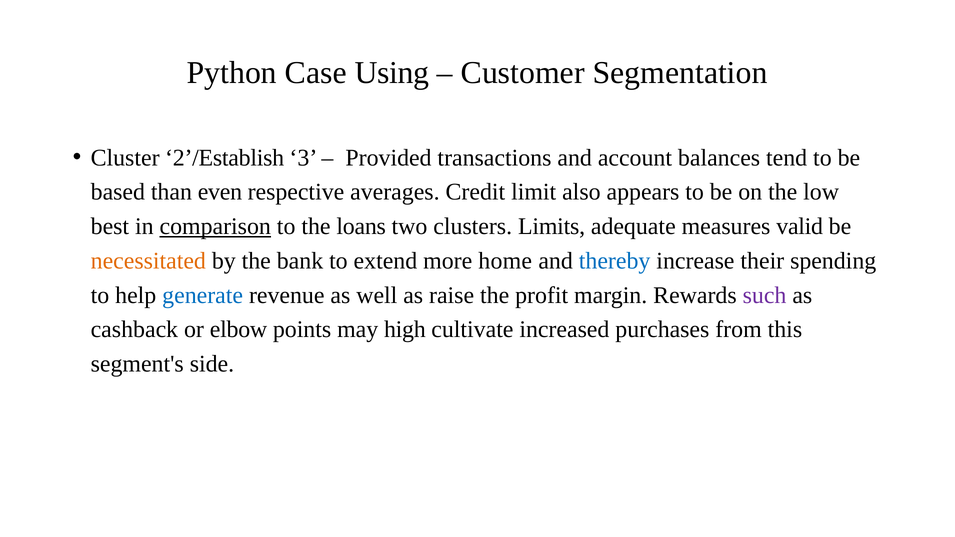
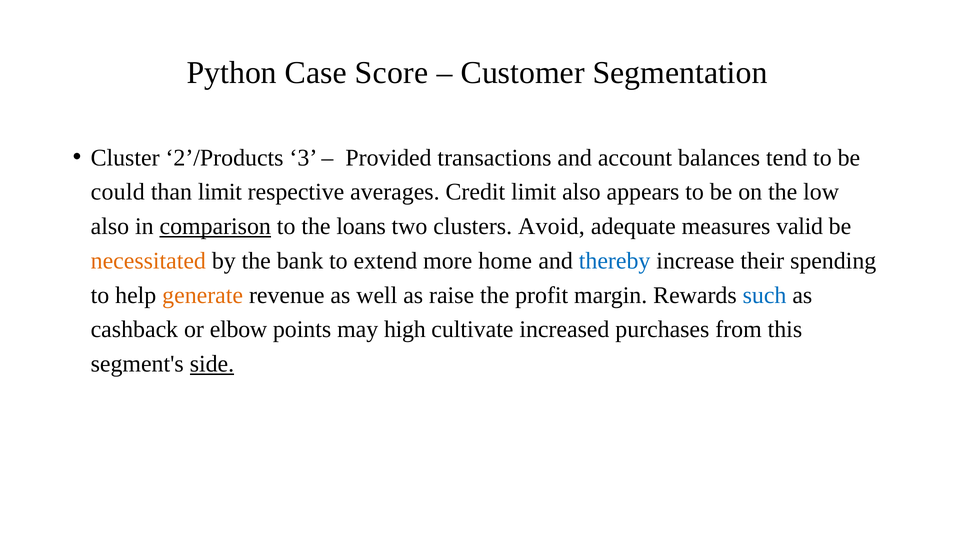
Using: Using -> Score (392, 73)
2’/Establish: 2’/Establish -> 2’/Products (225, 158)
based: based -> could (118, 192)
than even: even -> limit (220, 192)
best: best -> also (110, 226)
Limits: Limits -> Avoid (551, 226)
generate colour: blue -> orange (203, 295)
such colour: purple -> blue (765, 295)
side underline: none -> present (212, 364)
